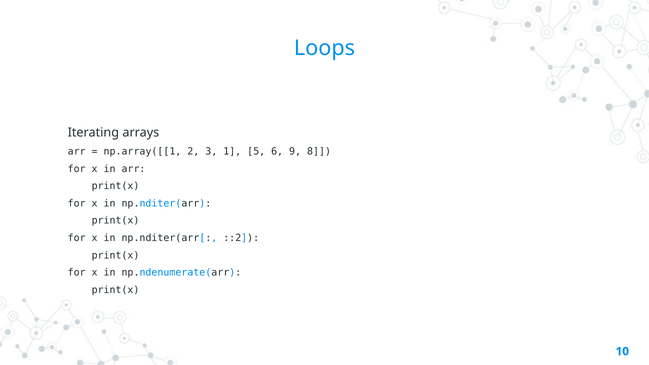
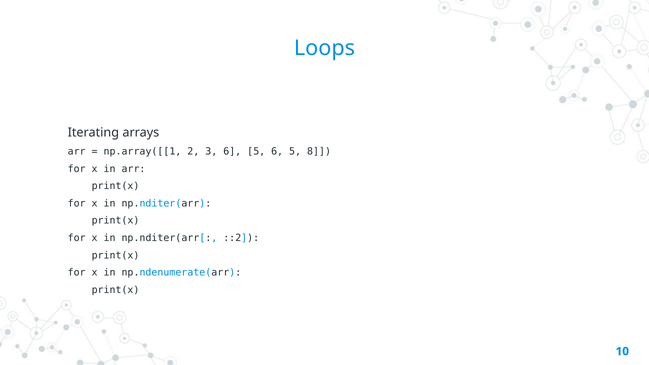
3 1: 1 -> 6 (232, 151)
5 6 9: 9 -> 5 (295, 151)
